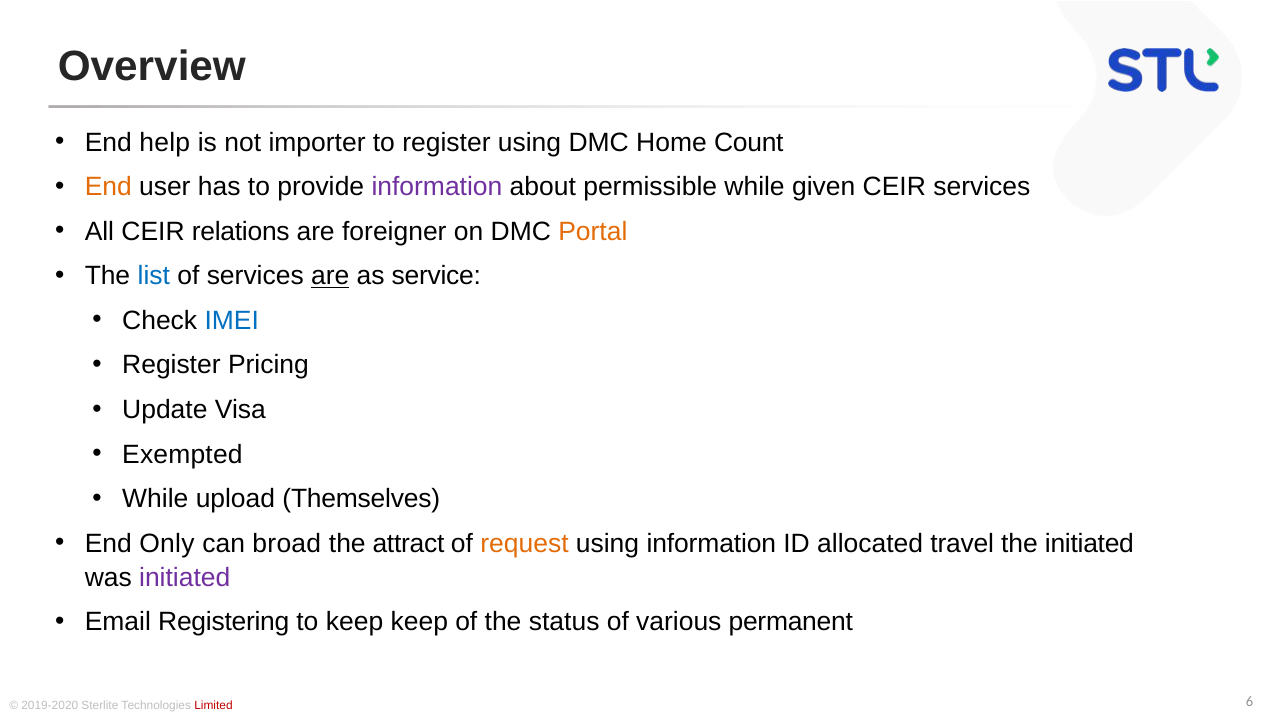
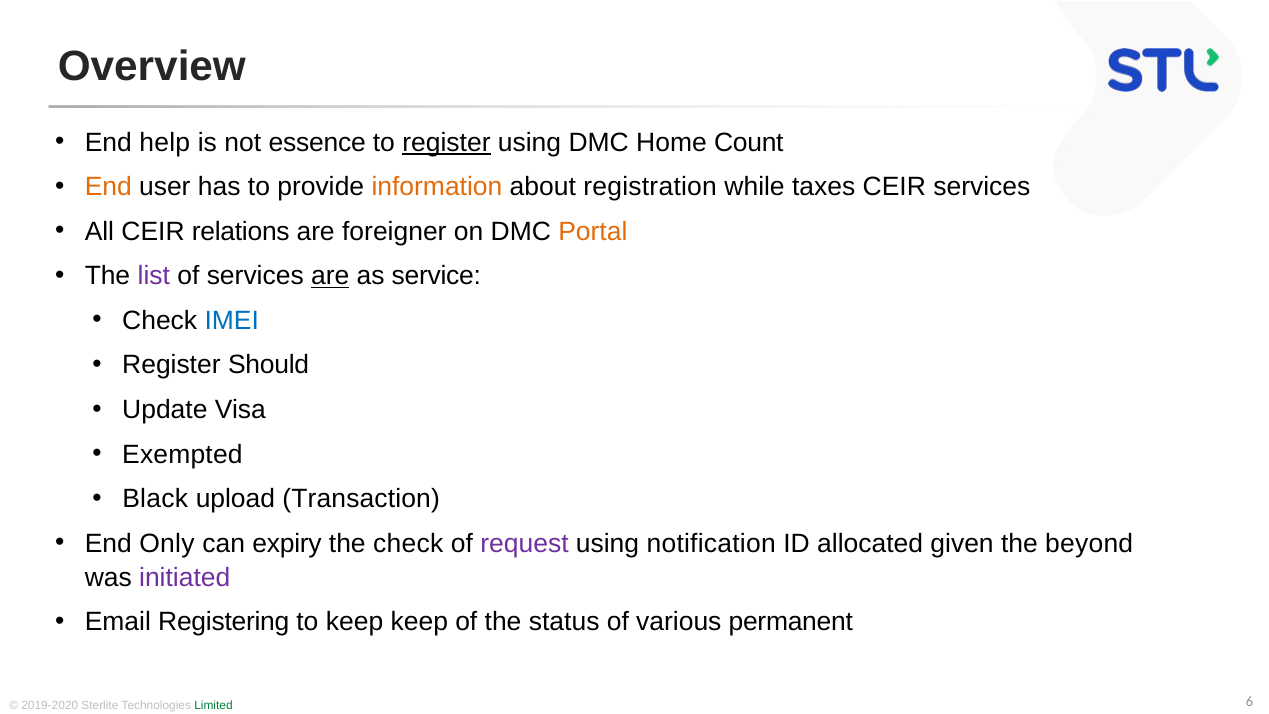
importer: importer -> essence (317, 143)
register underline: none -> present (446, 143)
information colour: purple -> orange (437, 187)
permissible: permissible -> registration (650, 187)
given: given -> taxes (824, 187)
list colour: blue -> purple (154, 276)
Pricing: Pricing -> Should (269, 365)
While: While -> Black (155, 499)
Themselves: Themselves -> Transaction (361, 499)
broad: broad -> expiry (287, 543)
the attract: attract -> check (408, 543)
request colour: orange -> purple (525, 543)
using information: information -> notification (711, 543)
travel: travel -> given (962, 543)
the initiated: initiated -> beyond (1089, 543)
Limited colour: red -> green (213, 706)
